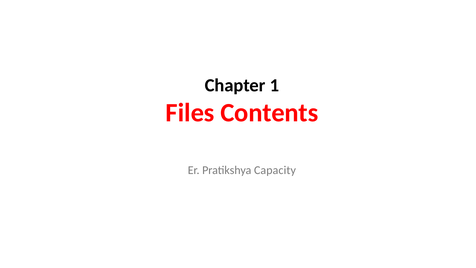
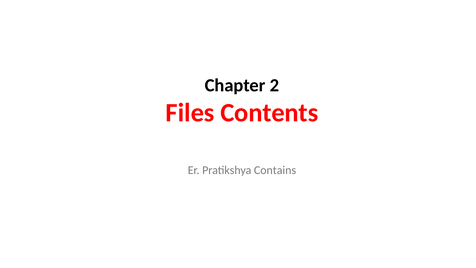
1: 1 -> 2 (274, 85)
Capacity: Capacity -> Contains (275, 170)
